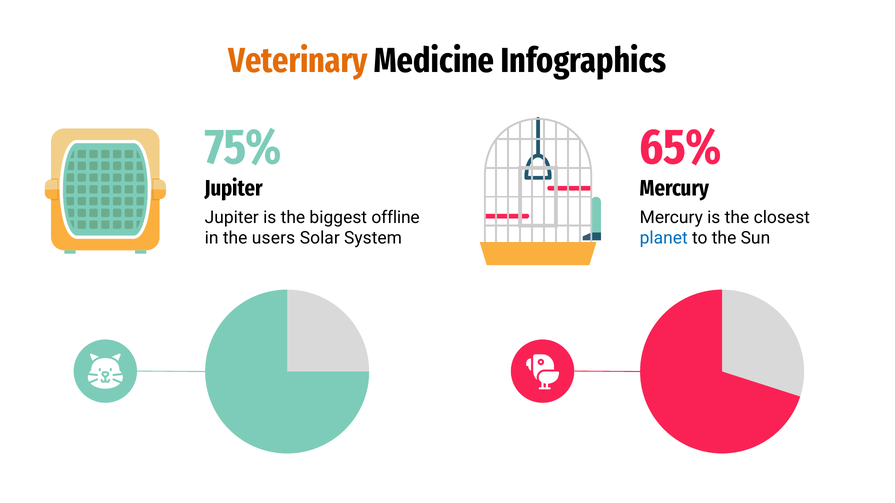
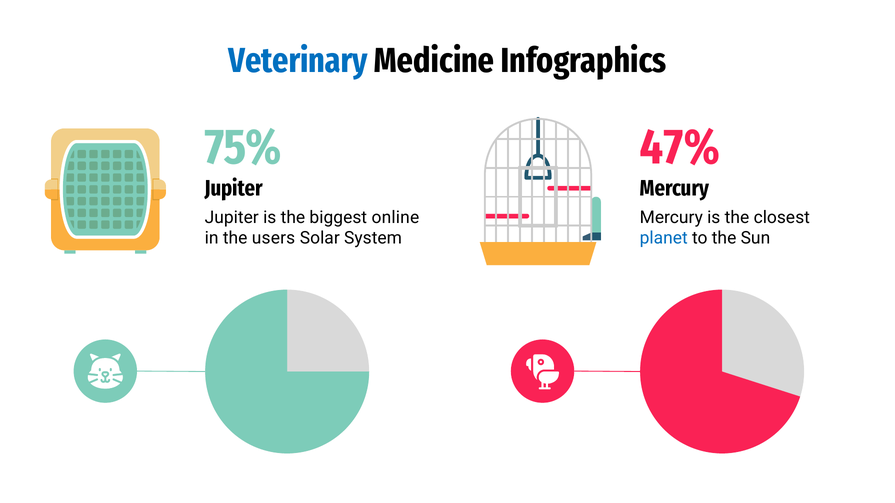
Veterinary colour: orange -> blue (298, 61)
65%: 65% -> 47% (680, 148)
offline: offline -> online (395, 218)
